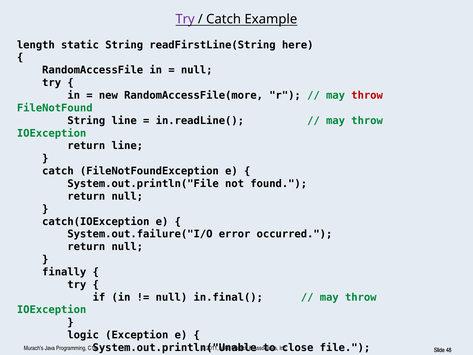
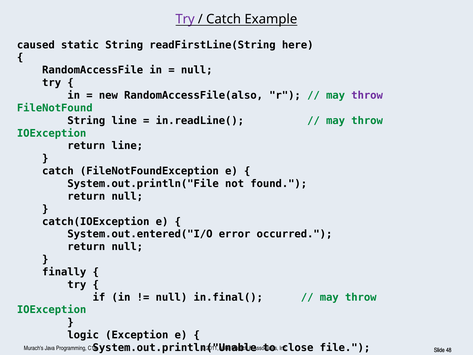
length: length -> caused (36, 45)
RandomAccessFile(more: RandomAccessFile(more -> RandomAccessFile(also (194, 95)
throw colour: red -> purple (367, 95)
System.out.failure("I/O: System.out.failure("I/O -> System.out.entered("I/O (140, 234)
